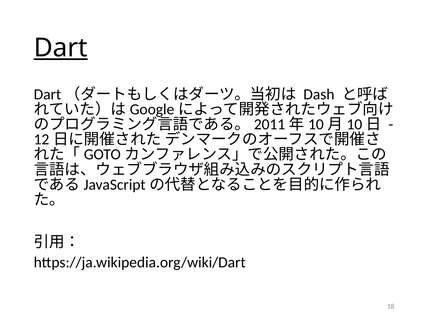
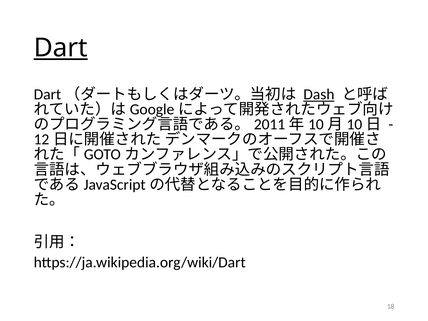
Dash underline: none -> present (319, 95)
